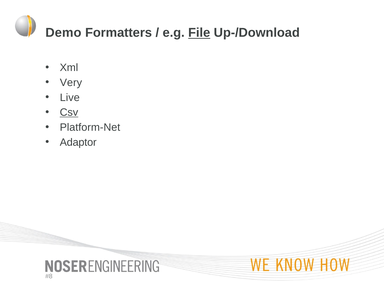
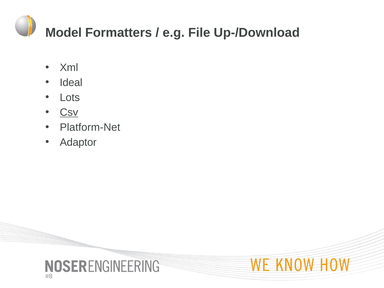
Demo: Demo -> Model (64, 33)
File underline: present -> none (199, 33)
Very: Very -> Ideal (71, 83)
Live: Live -> Lots (70, 97)
